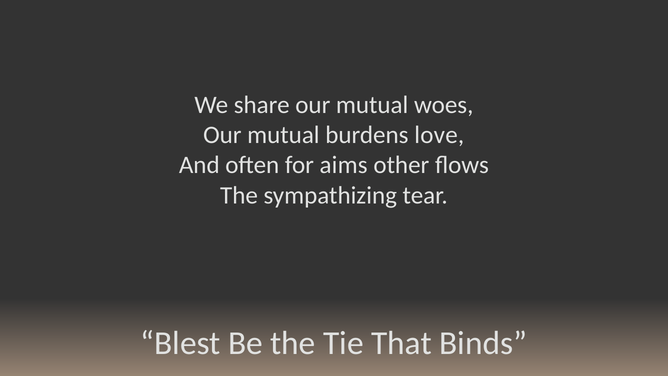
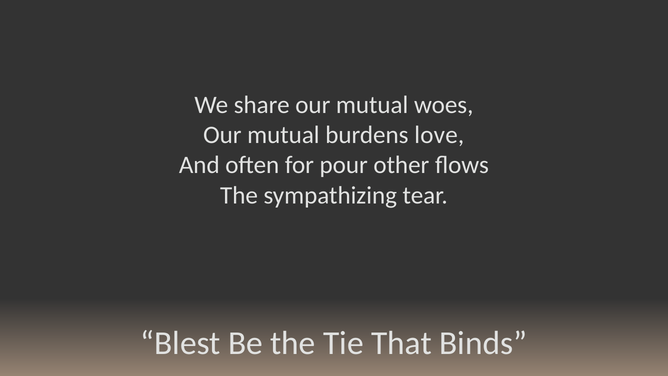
aims: aims -> pour (344, 165)
